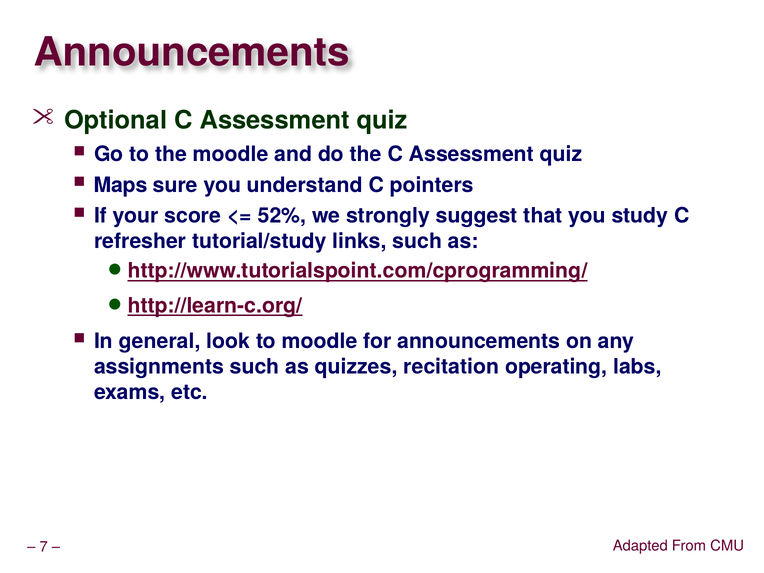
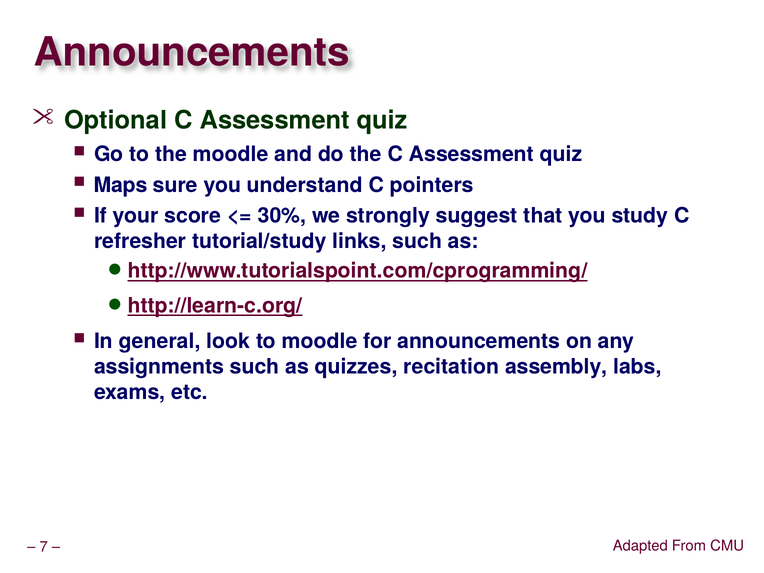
52%: 52% -> 30% (282, 216)
operating: operating -> assembly (556, 367)
